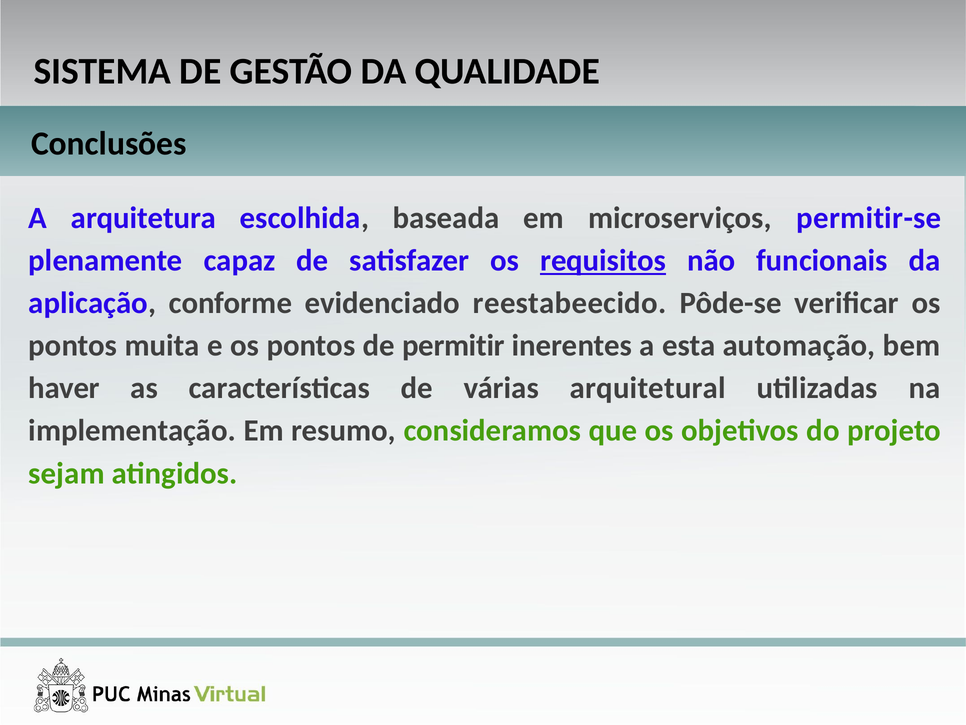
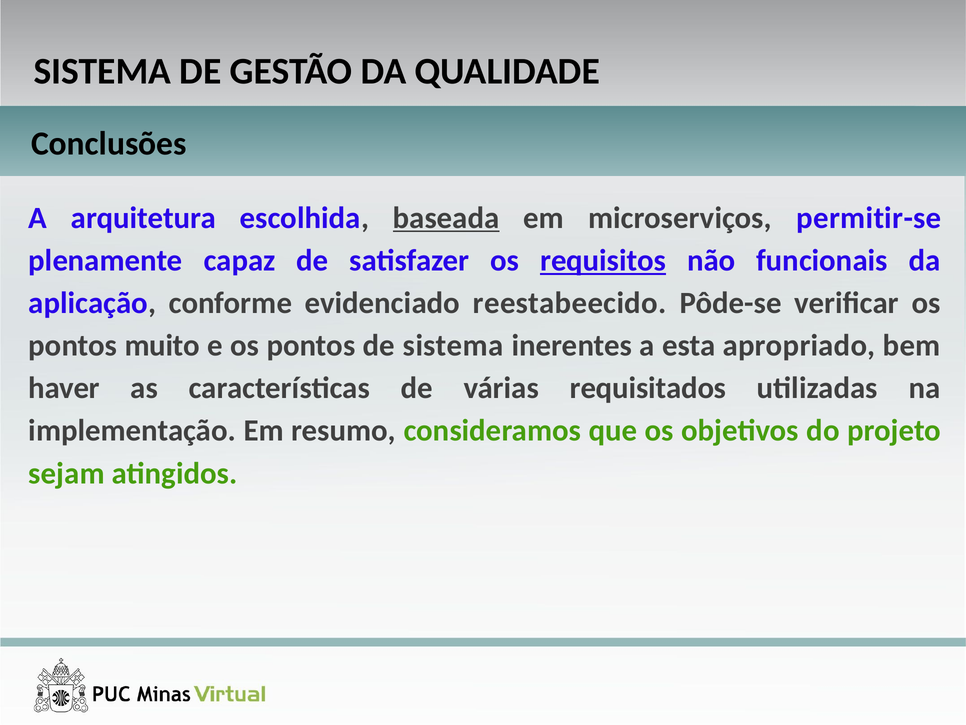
baseada underline: none -> present (446, 218)
muita: muita -> muito (162, 345)
de permitir: permitir -> sistema (453, 345)
automação: automação -> apropriado (799, 345)
arquitetural: arquitetural -> requisitados (648, 388)
